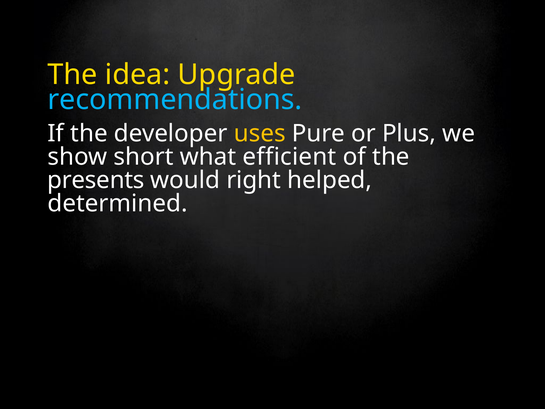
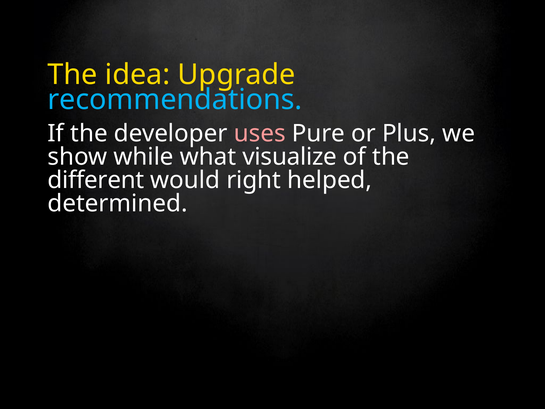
uses colour: yellow -> pink (260, 134)
short: short -> while (144, 157)
efficient: efficient -> visualize (290, 157)
presents: presents -> different (96, 180)
